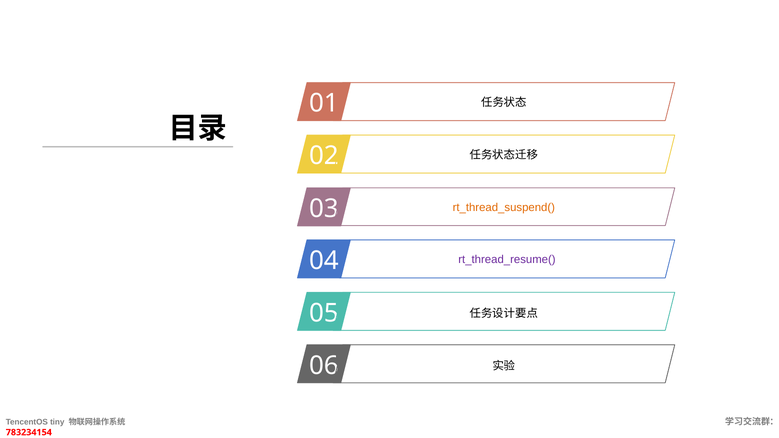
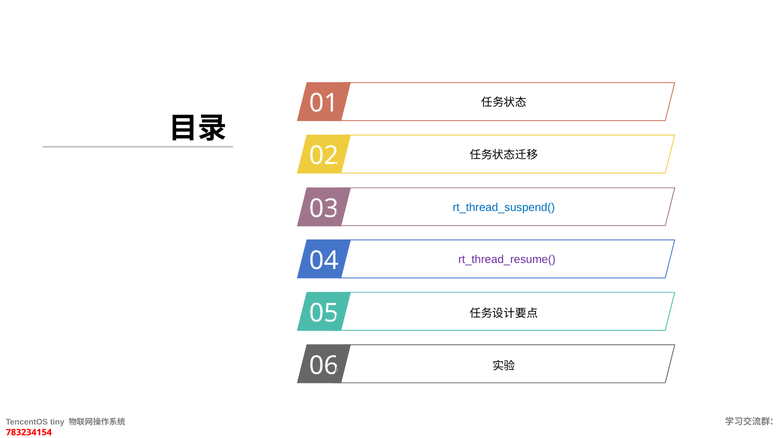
rt_thread_suspend( colour: orange -> blue (504, 208)
